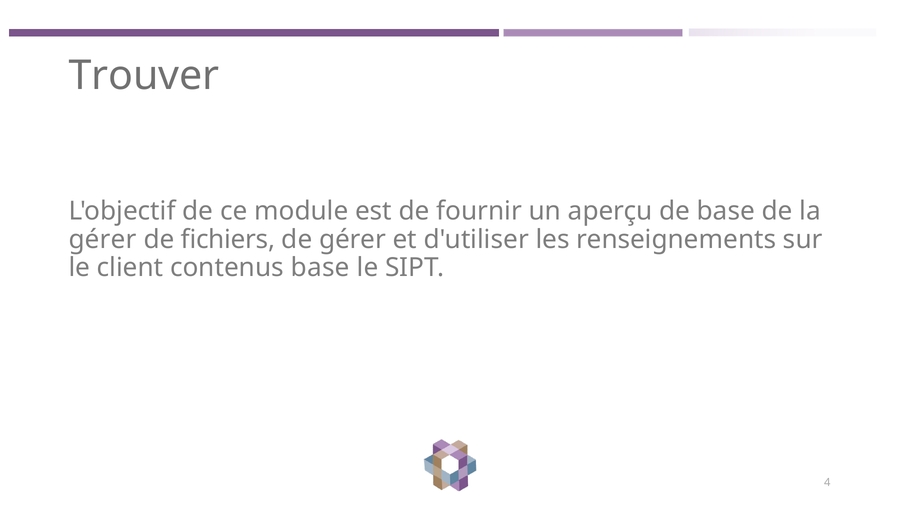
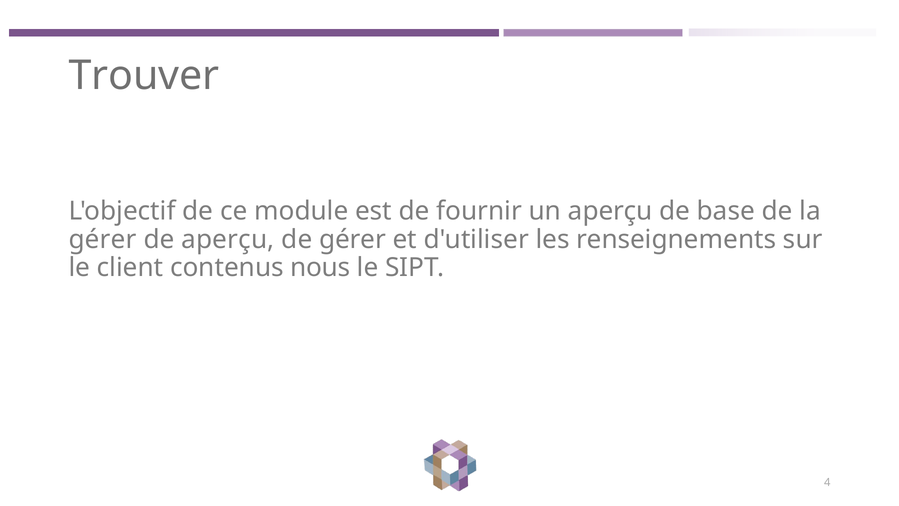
de fichiers: fichiers -> aperçu (228, 239)
contenus base: base -> nous (320, 268)
